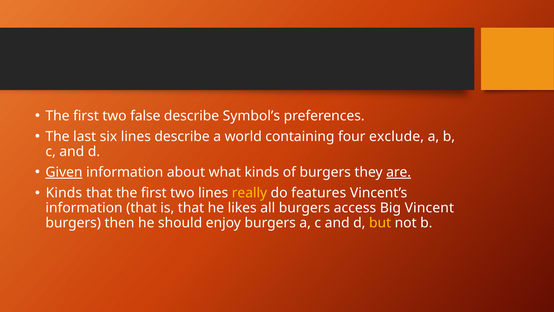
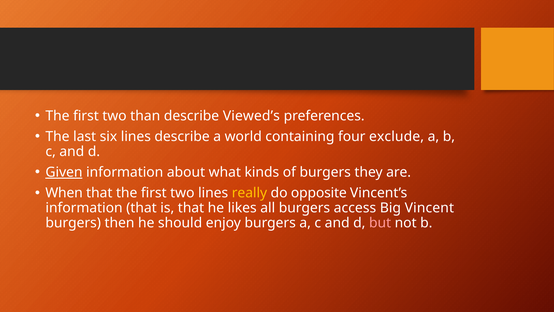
false: false -> than (145, 116)
Symbol’s: Symbol’s -> Viewed’s (251, 116)
are underline: present -> none (399, 172)
Kinds: Kinds -> When (64, 193)
features: features -> opposite (319, 193)
but colour: yellow -> pink (380, 223)
